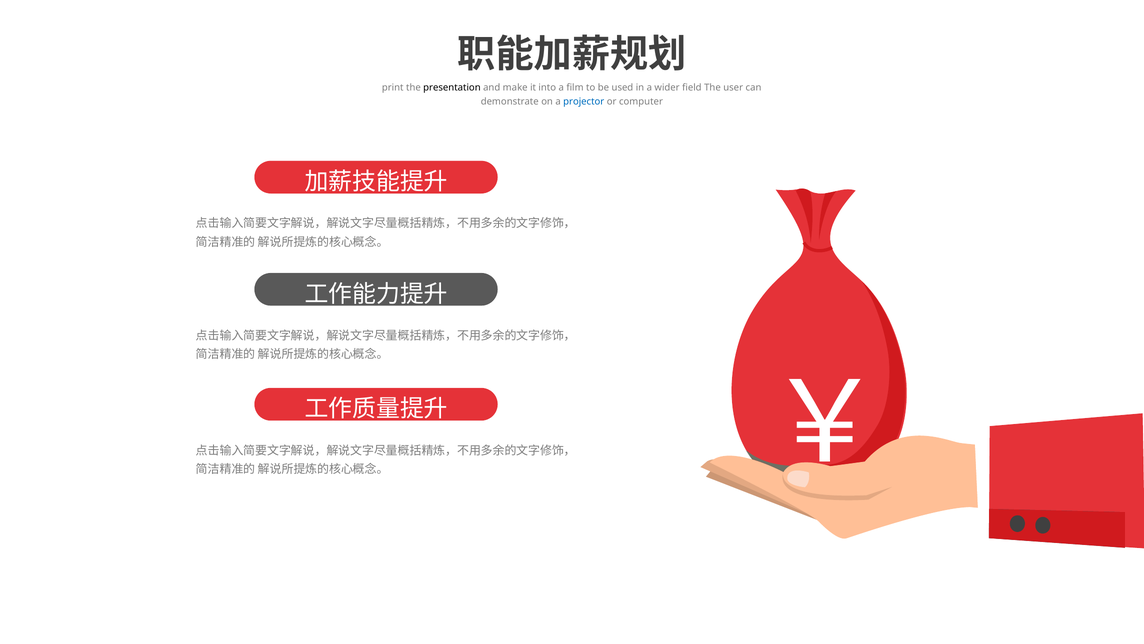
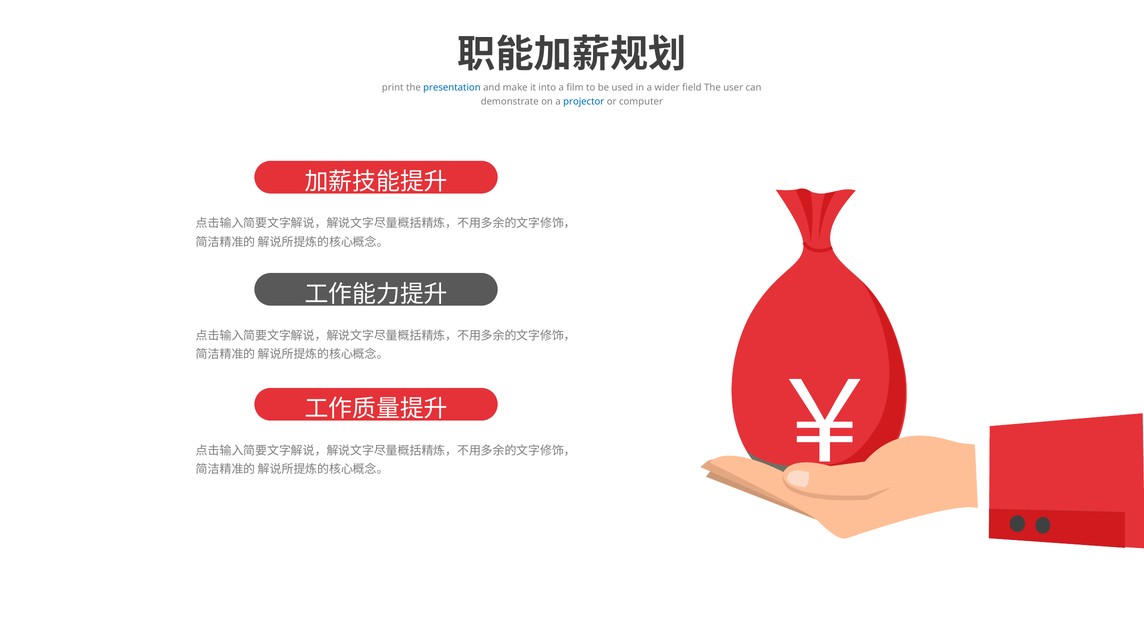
presentation colour: black -> blue (452, 88)
